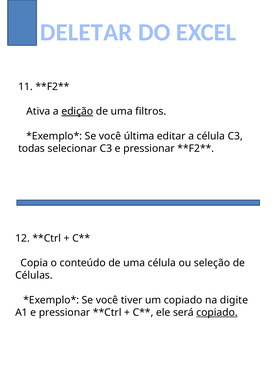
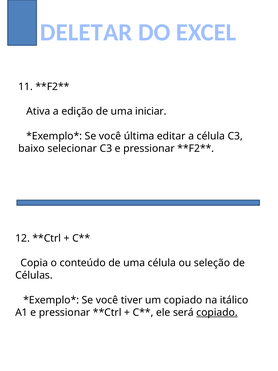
edição underline: present -> none (77, 111)
filtros: filtros -> iniciar (151, 111)
todas: todas -> baixo (32, 148)
digite: digite -> itálico (234, 300)
